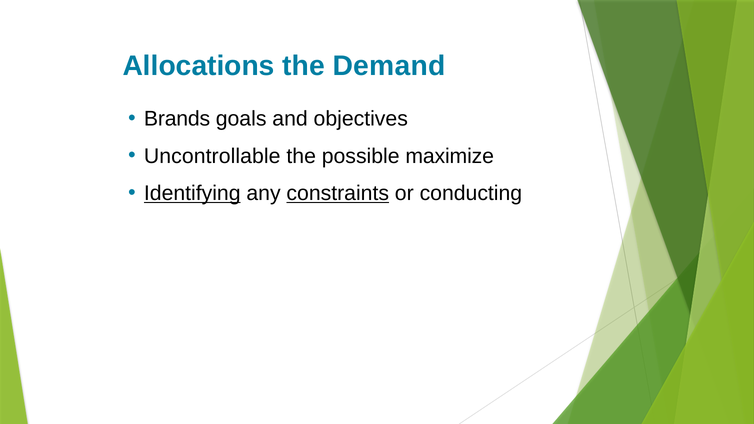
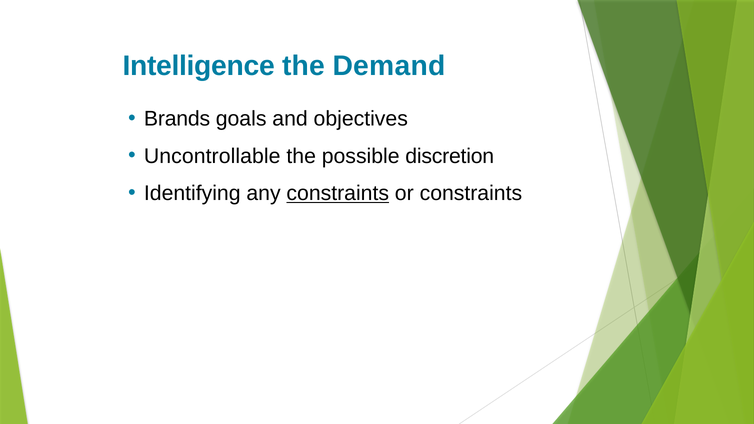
Allocations: Allocations -> Intelligence (199, 66)
maximize: maximize -> discretion (450, 156)
Identifying underline: present -> none (192, 193)
or conducting: conducting -> constraints (471, 193)
